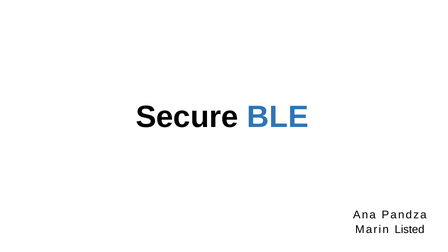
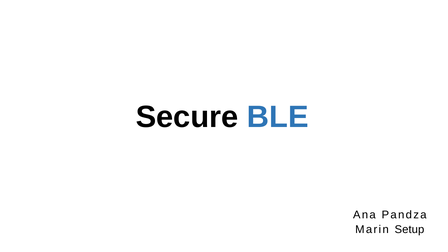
Listed: Listed -> Setup (409, 230)
